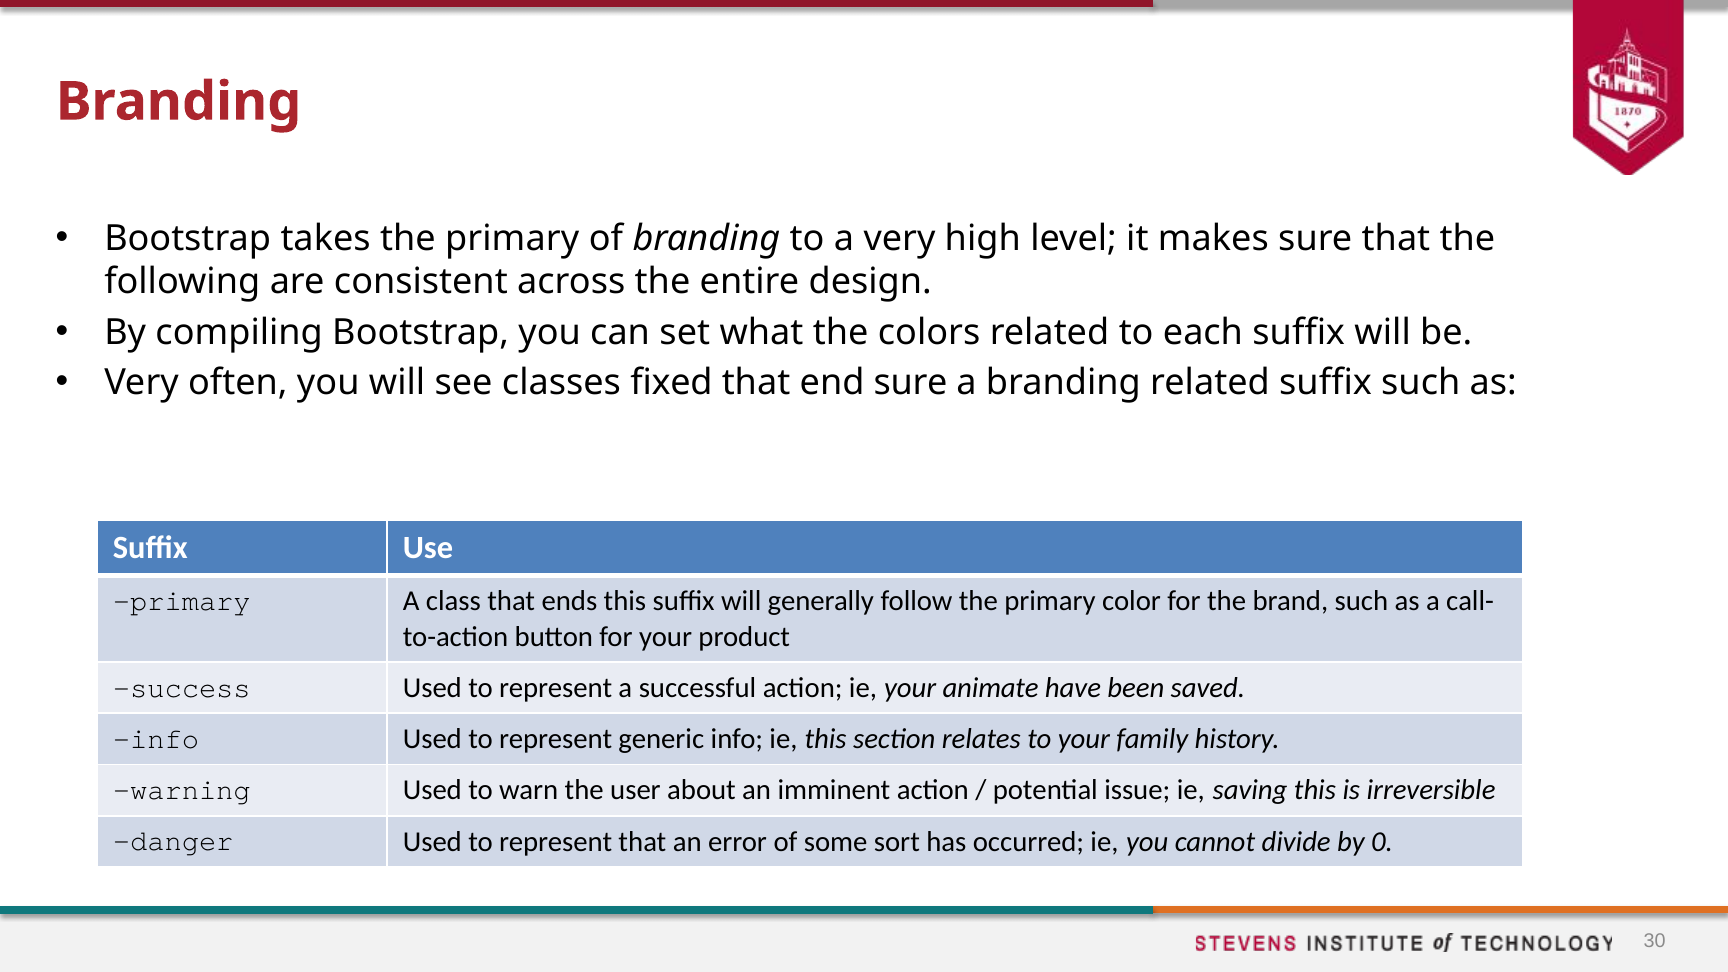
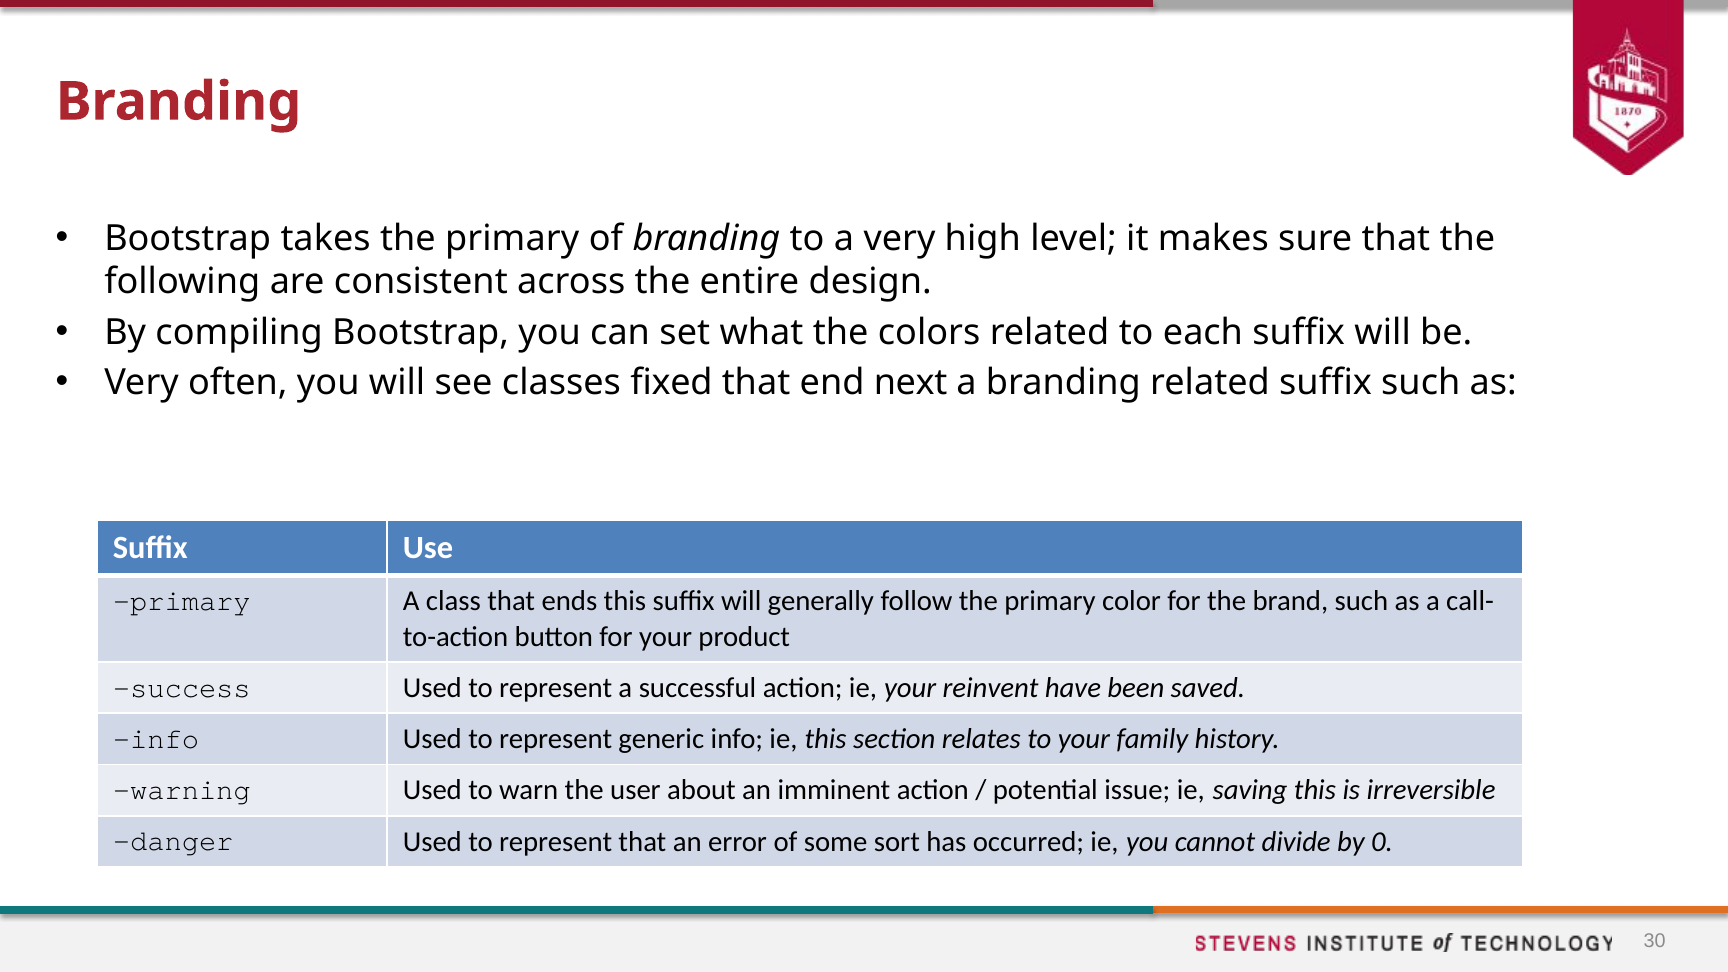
end sure: sure -> next (911, 383)
animate: animate -> reinvent (991, 688)
